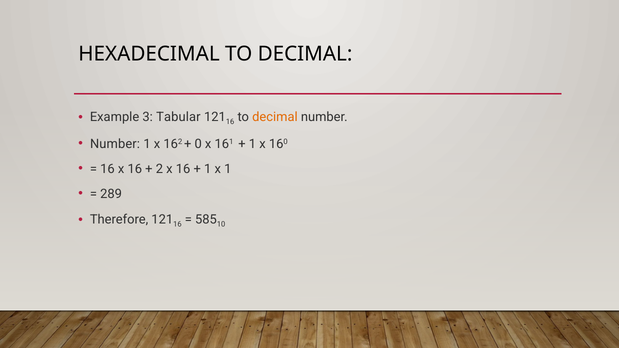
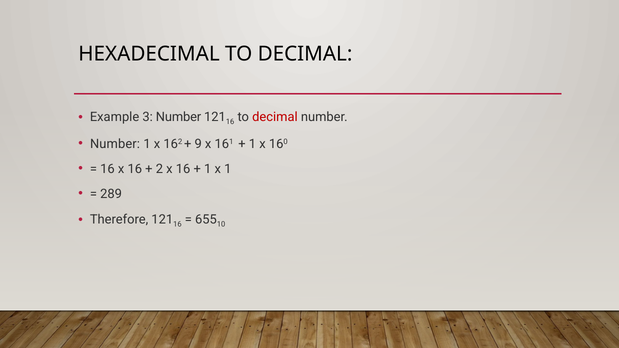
3 Tabular: Tabular -> Number (179, 117)
decimal colour: orange -> red (275, 117)
0: 0 -> 9 (198, 144)
585: 585 -> 655 (206, 219)
